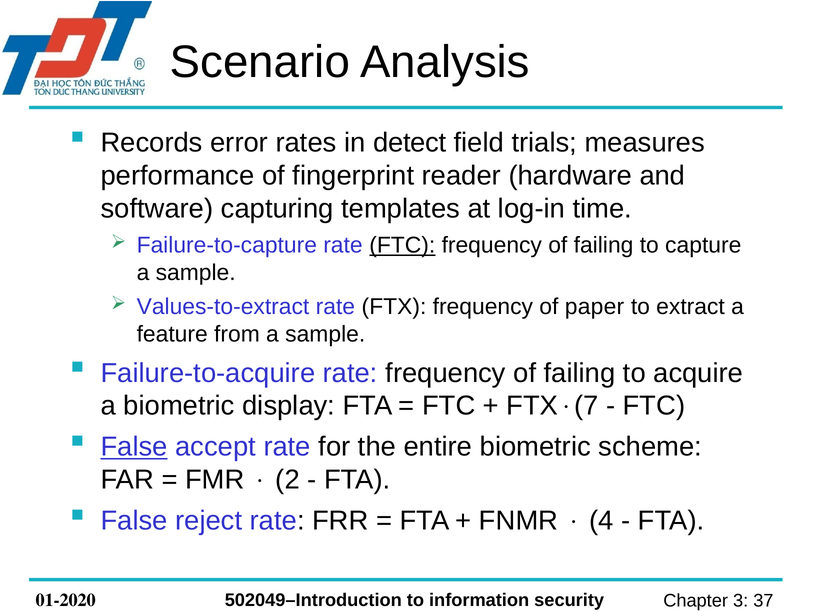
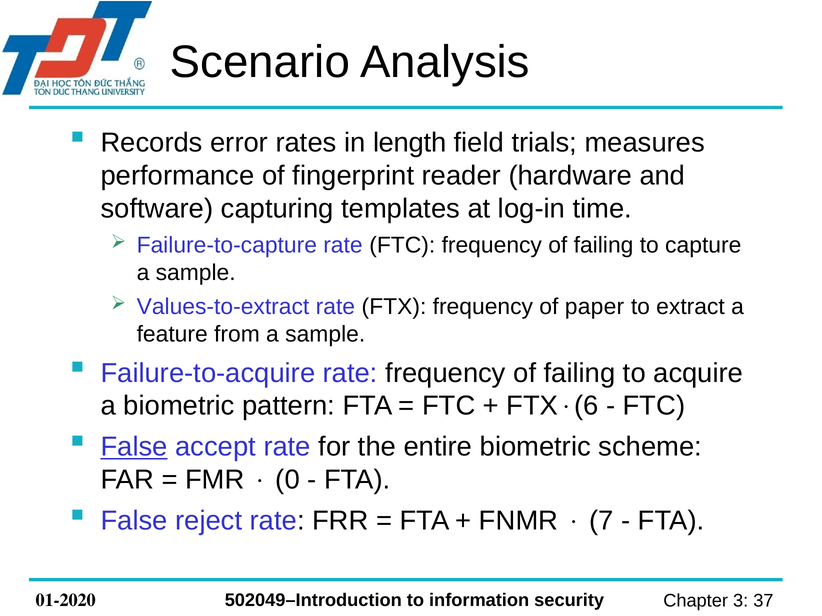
detect: detect -> length (410, 143)
FTC underline: present -> none (402, 246)
display: display -> pattern (289, 406)
7: 7 -> 6 (586, 406)
2: 2 -> 0 (288, 480)
4: 4 -> 7 (601, 521)
